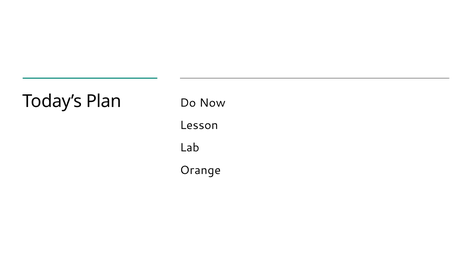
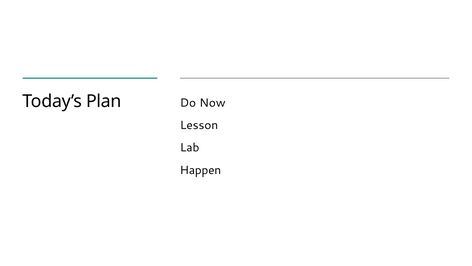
Orange: Orange -> Happen (200, 170)
